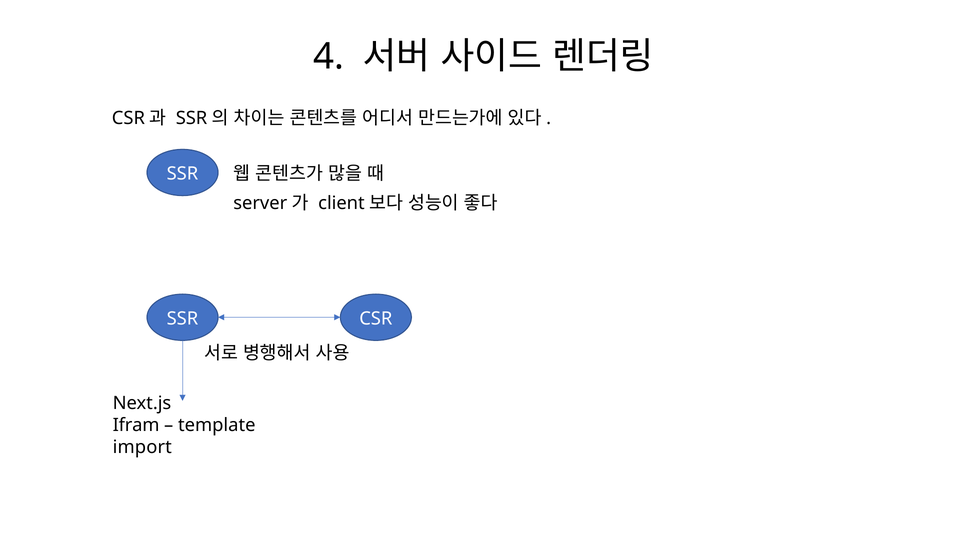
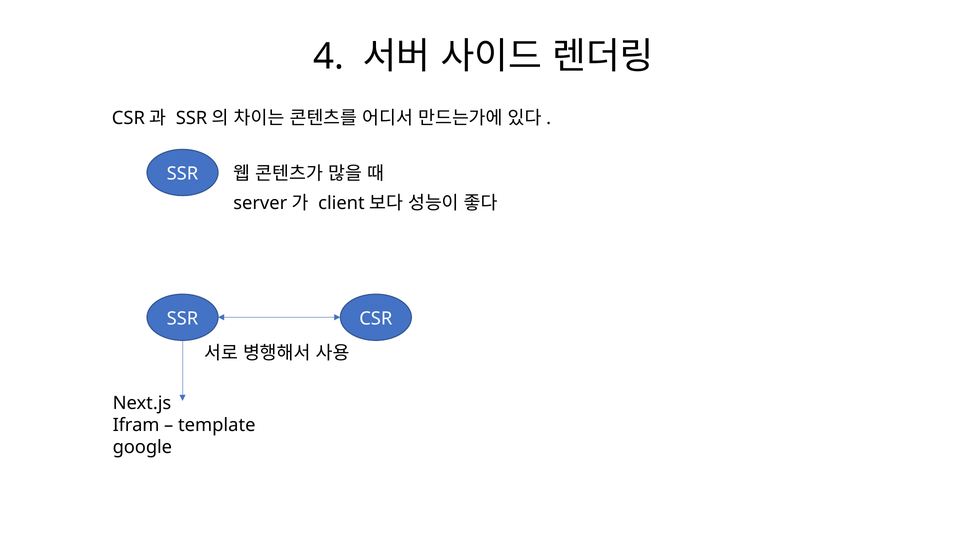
import: import -> google (142, 447)
